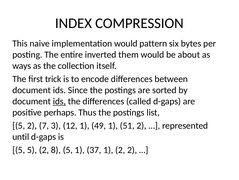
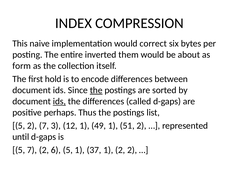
pattern: pattern -> correct (153, 43)
ways: ways -> form (22, 66)
trick: trick -> hold (53, 79)
the underline: none -> present (96, 90)
5 5: 5 -> 7 (32, 149)
8: 8 -> 6 (56, 149)
